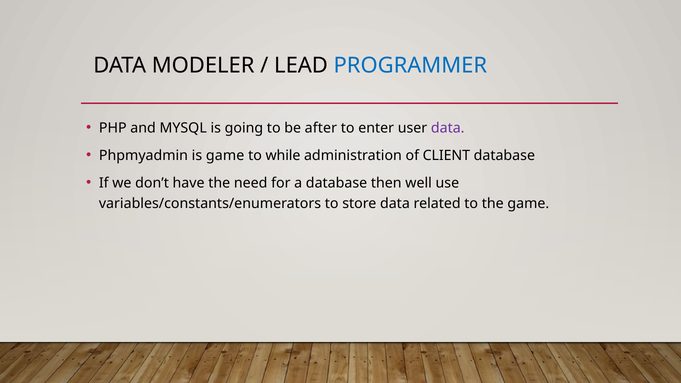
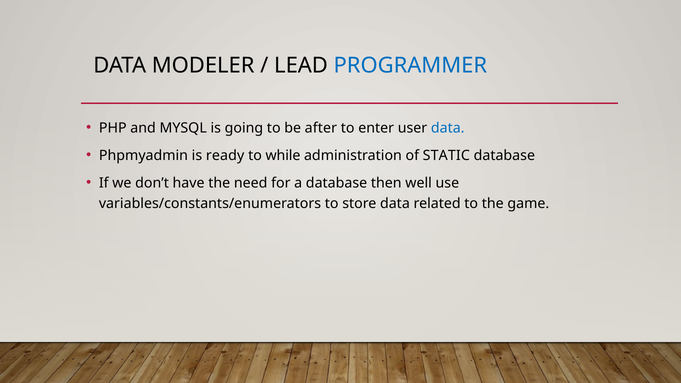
data colour: purple -> blue (448, 128)
is game: game -> ready (225, 156)
CLIENT: CLIENT -> STATIC (446, 156)
